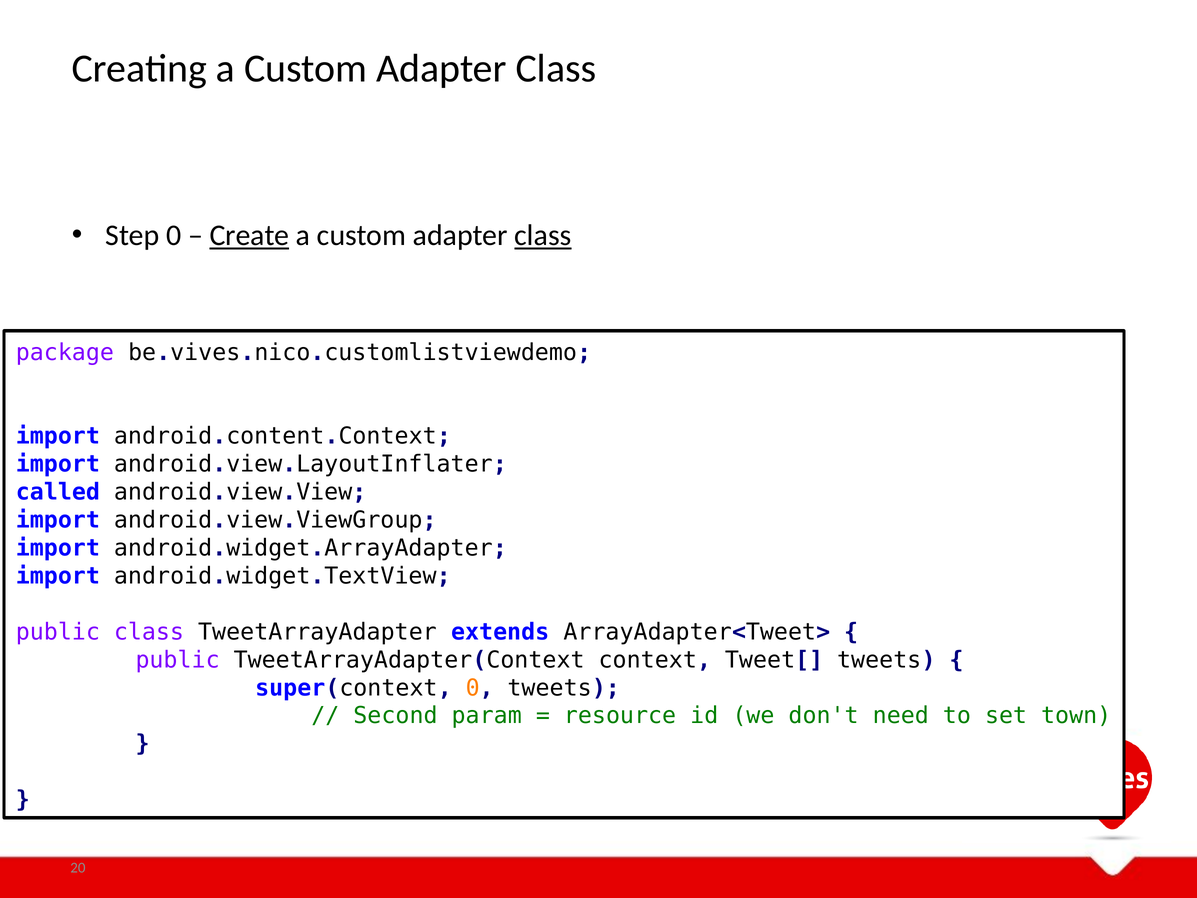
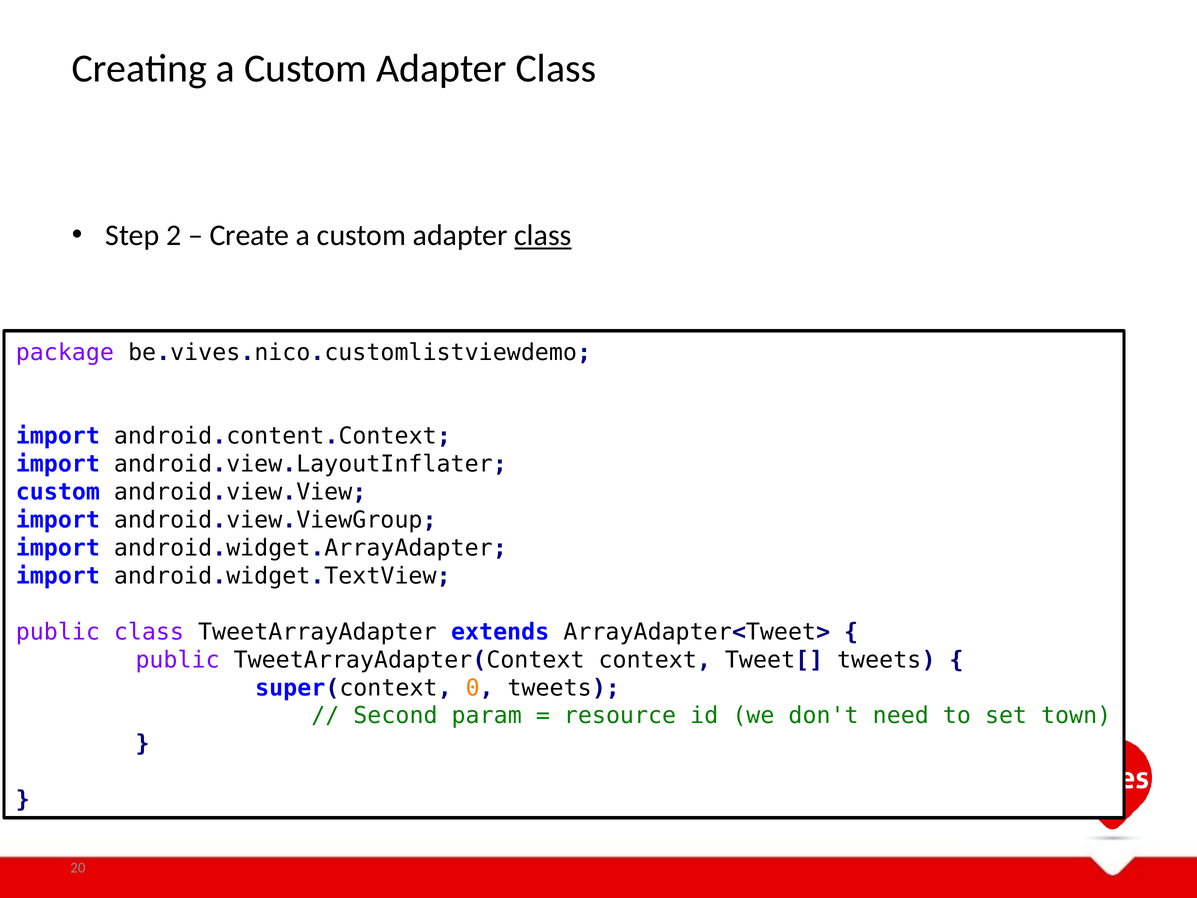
Step 0: 0 -> 2 (174, 236)
Create underline: present -> none (249, 236)
called: called -> custom (58, 492)
